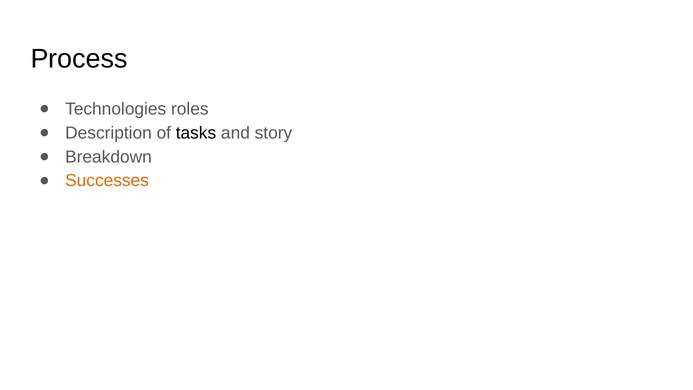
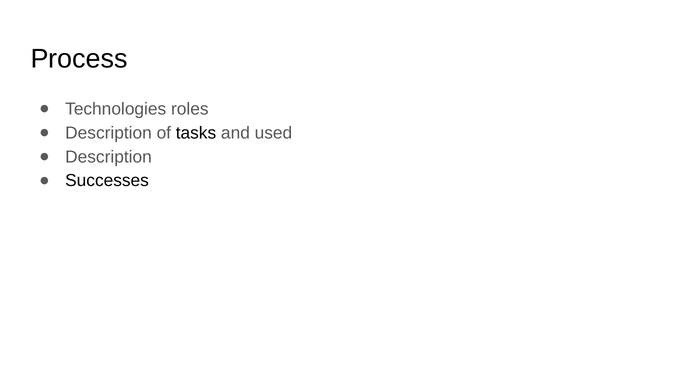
story: story -> used (273, 133)
Breakdown: Breakdown -> Description (108, 157)
Successes colour: orange -> black (107, 181)
